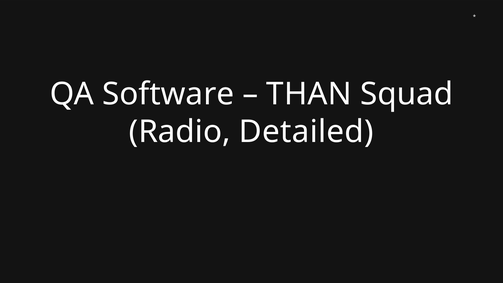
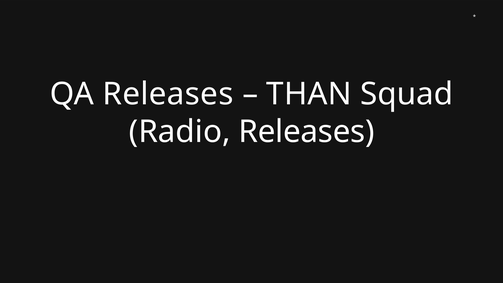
QA Software: Software -> Releases (168, 94)
Radio Detailed: Detailed -> Releases (307, 132)
